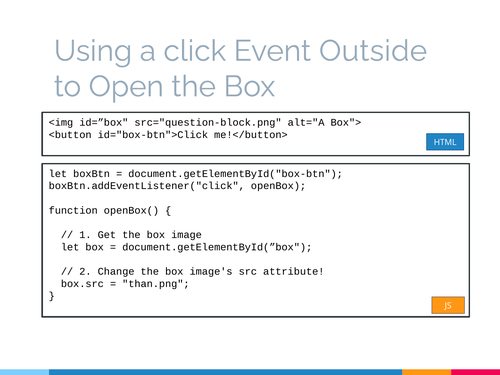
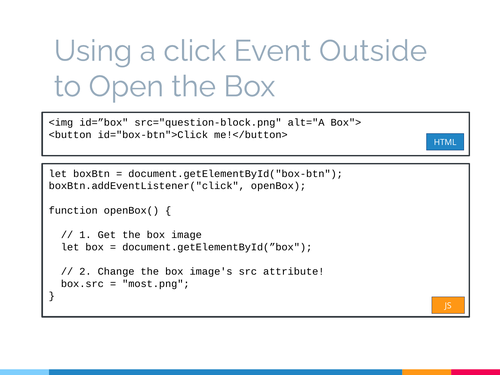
than.png: than.png -> most.png (156, 284)
